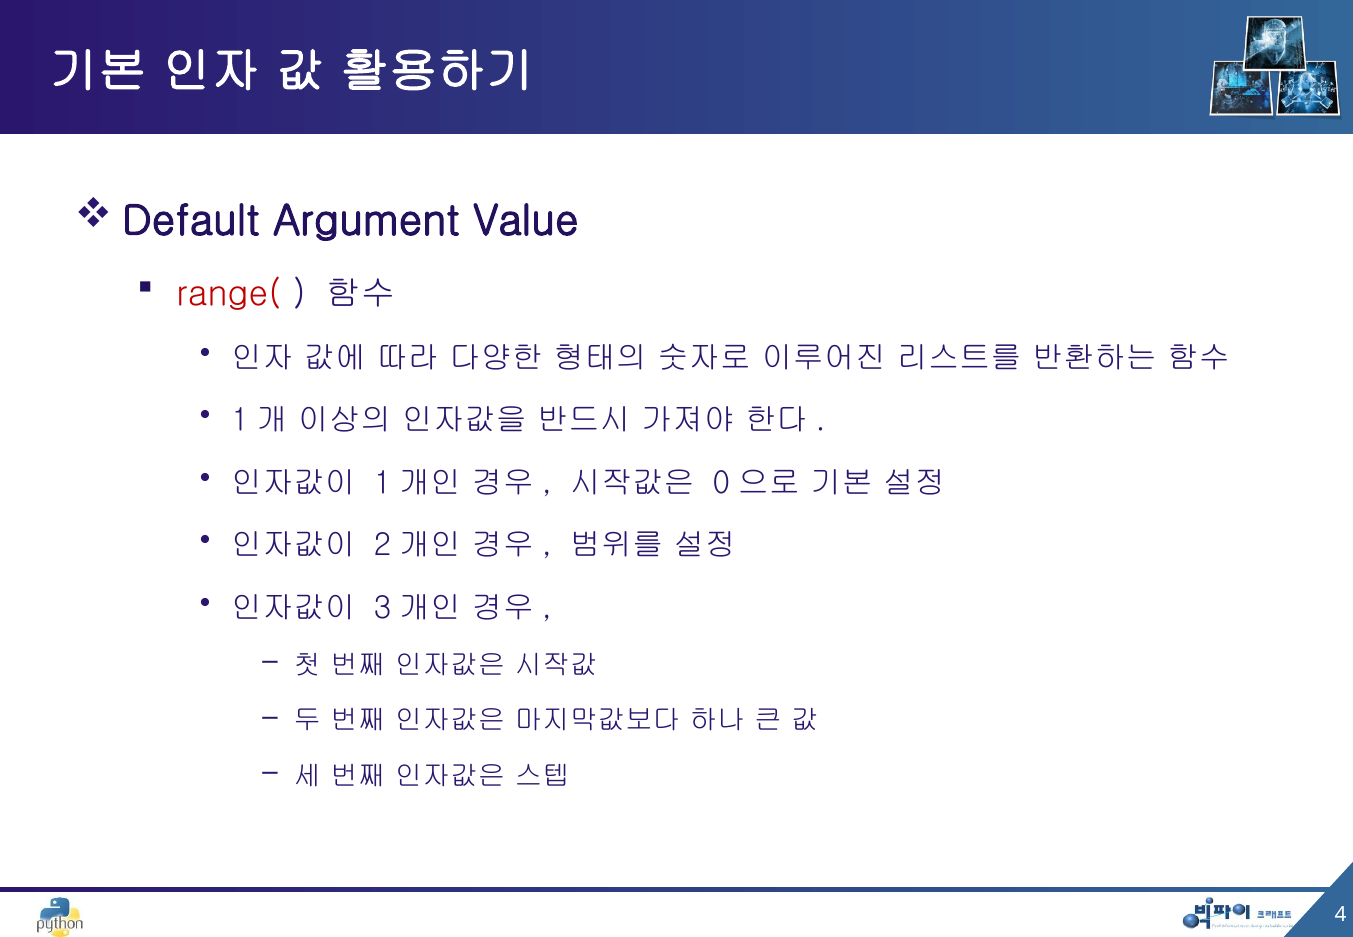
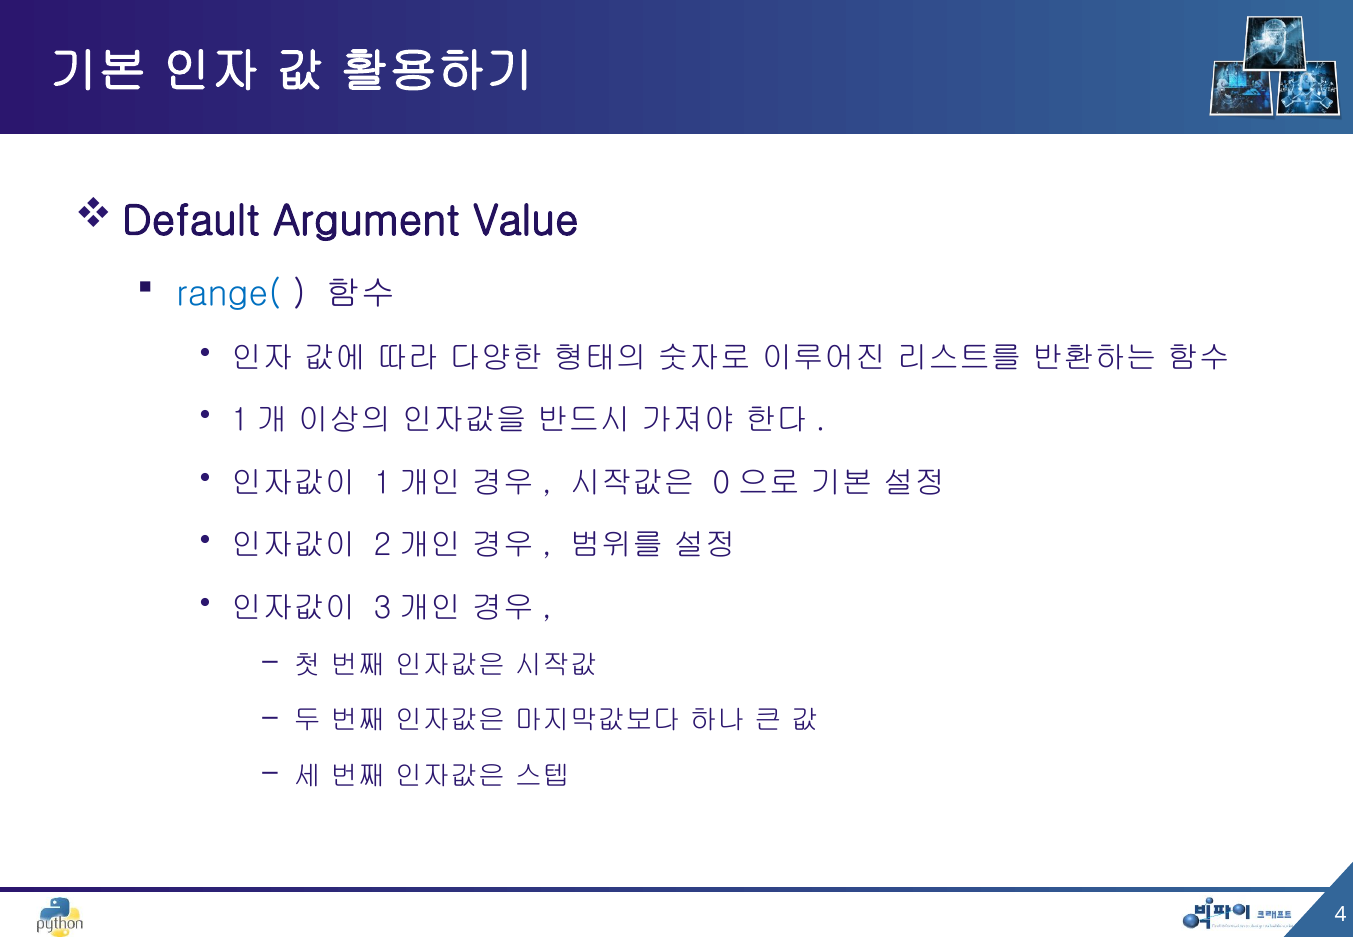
range( colour: red -> blue (229, 294)
